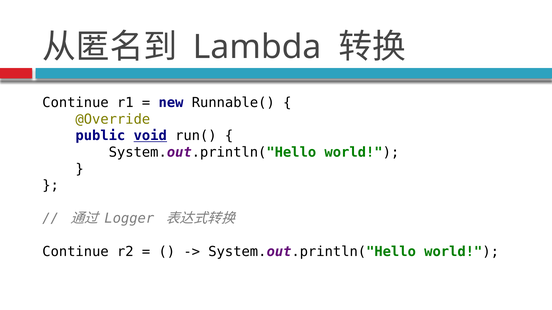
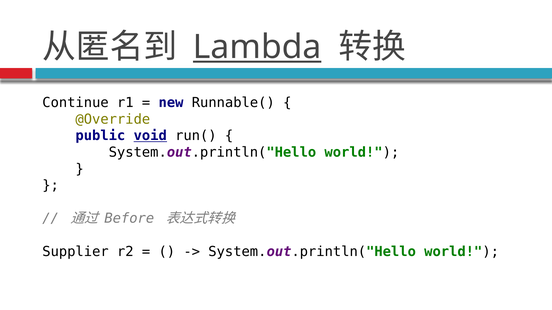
Lambda underline: none -> present (257, 47)
Logger: Logger -> Before (129, 219)
Continue: Continue -> Supplier (75, 252)
